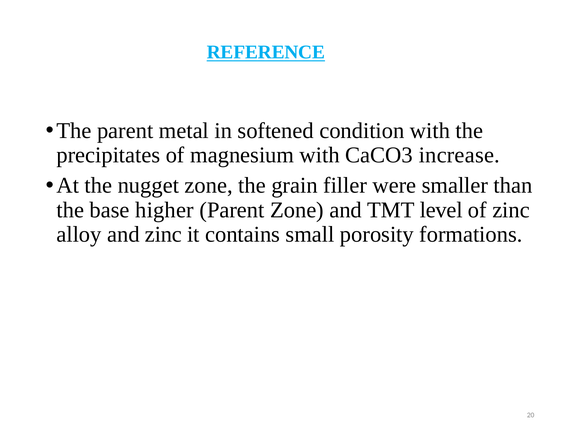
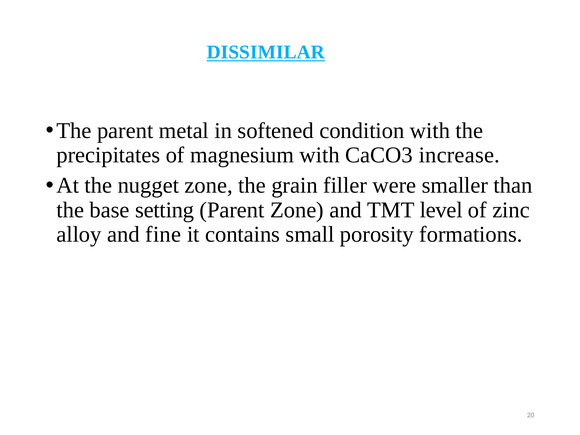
REFERENCE: REFERENCE -> DISSIMILAR (266, 52)
higher: higher -> setting (165, 210)
and zinc: zinc -> fine (163, 234)
